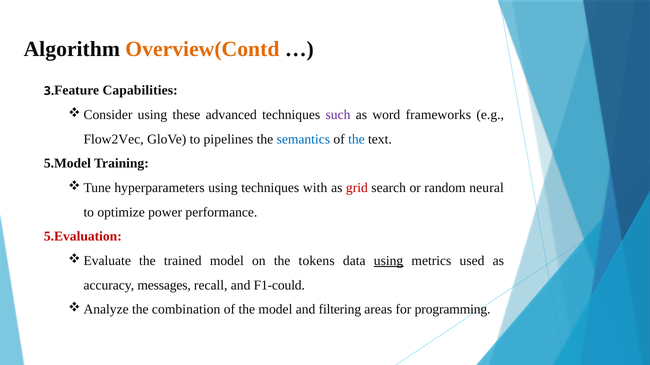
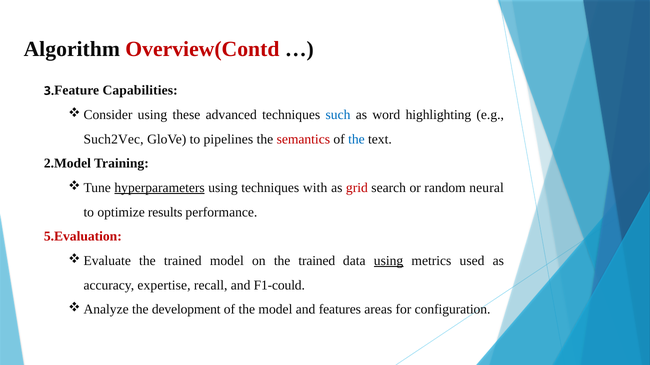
Overview(Contd colour: orange -> red (202, 49)
such colour: purple -> blue (338, 115)
frameworks: frameworks -> highlighting (438, 115)
Flow2Vec: Flow2Vec -> Such2Vec (114, 139)
semantics colour: blue -> red (303, 139)
5.Model: 5.Model -> 2.Model (67, 164)
hyperparameters underline: none -> present (160, 188)
power: power -> results (165, 212)
on the tokens: tokens -> trained (317, 261)
messages: messages -> expertise (164, 286)
combination: combination -> development (186, 310)
filtering: filtering -> features (340, 310)
programming: programming -> configuration (453, 310)
